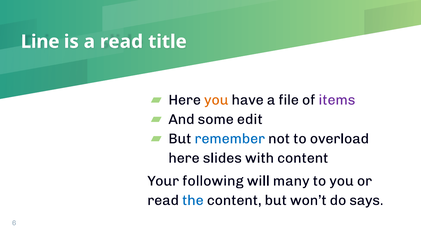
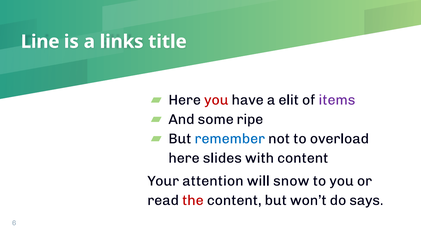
a read: read -> links (122, 42)
you colour: orange -> red (216, 100)
file: file -> elit (289, 100)
edit: edit -> ripe (250, 119)
following: following -> attention (213, 181)
many: many -> snow (291, 181)
the colour: blue -> red (193, 200)
